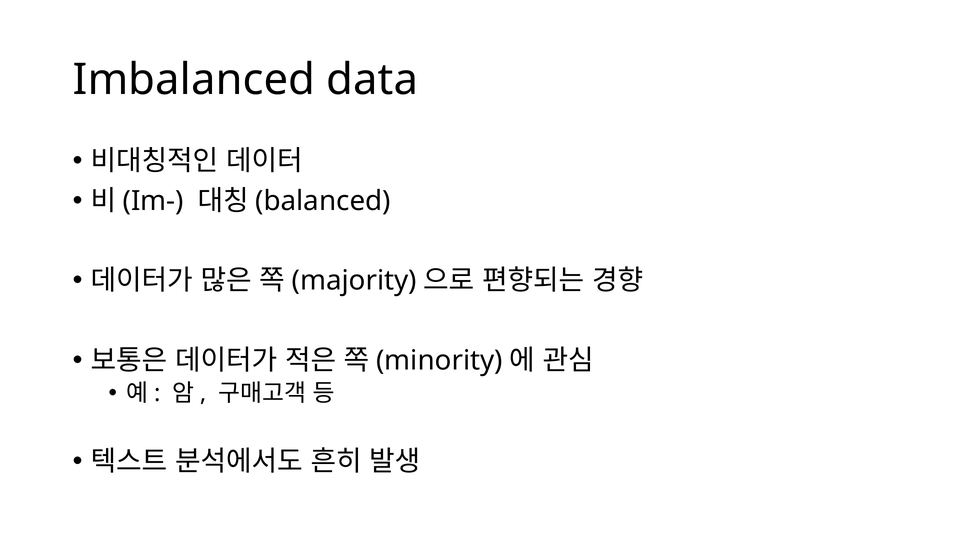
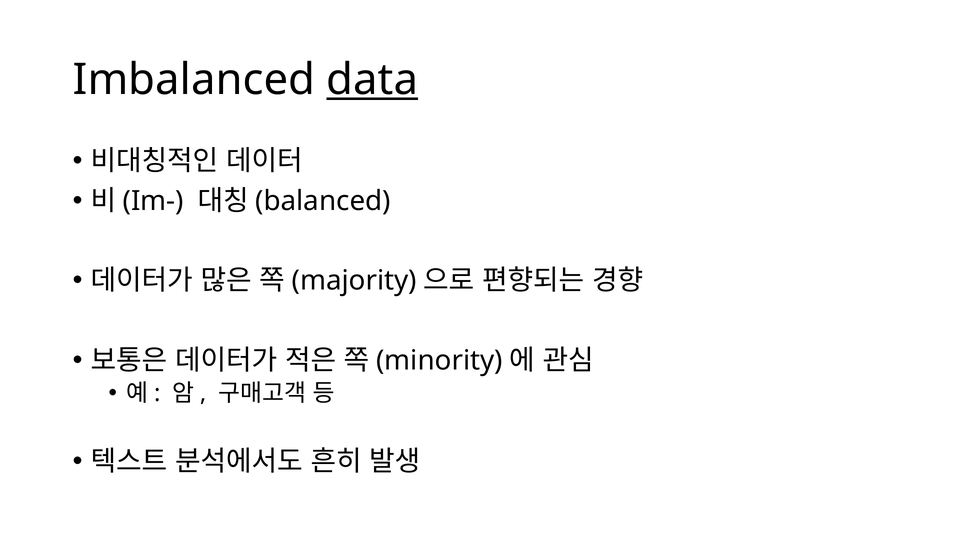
data underline: none -> present (372, 80)
